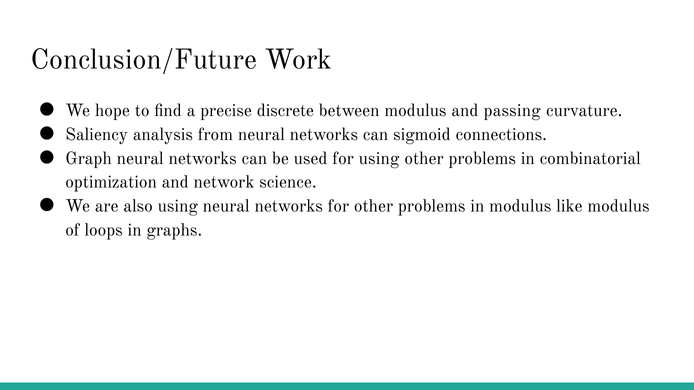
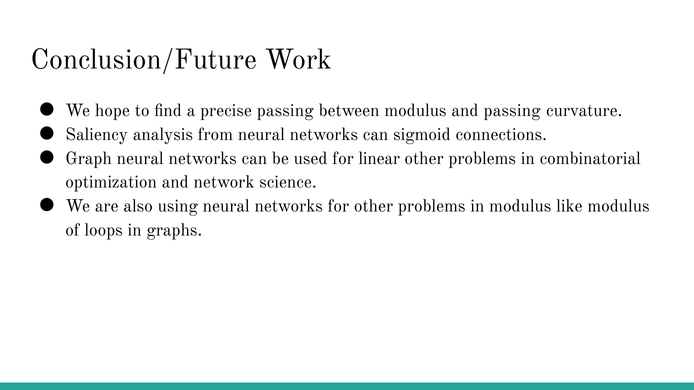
precise discrete: discrete -> passing (285, 111)
for using: using -> linear (379, 158)
